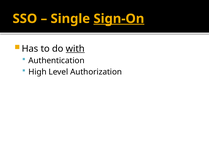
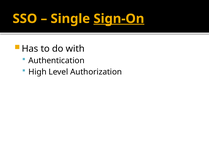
with underline: present -> none (75, 49)
